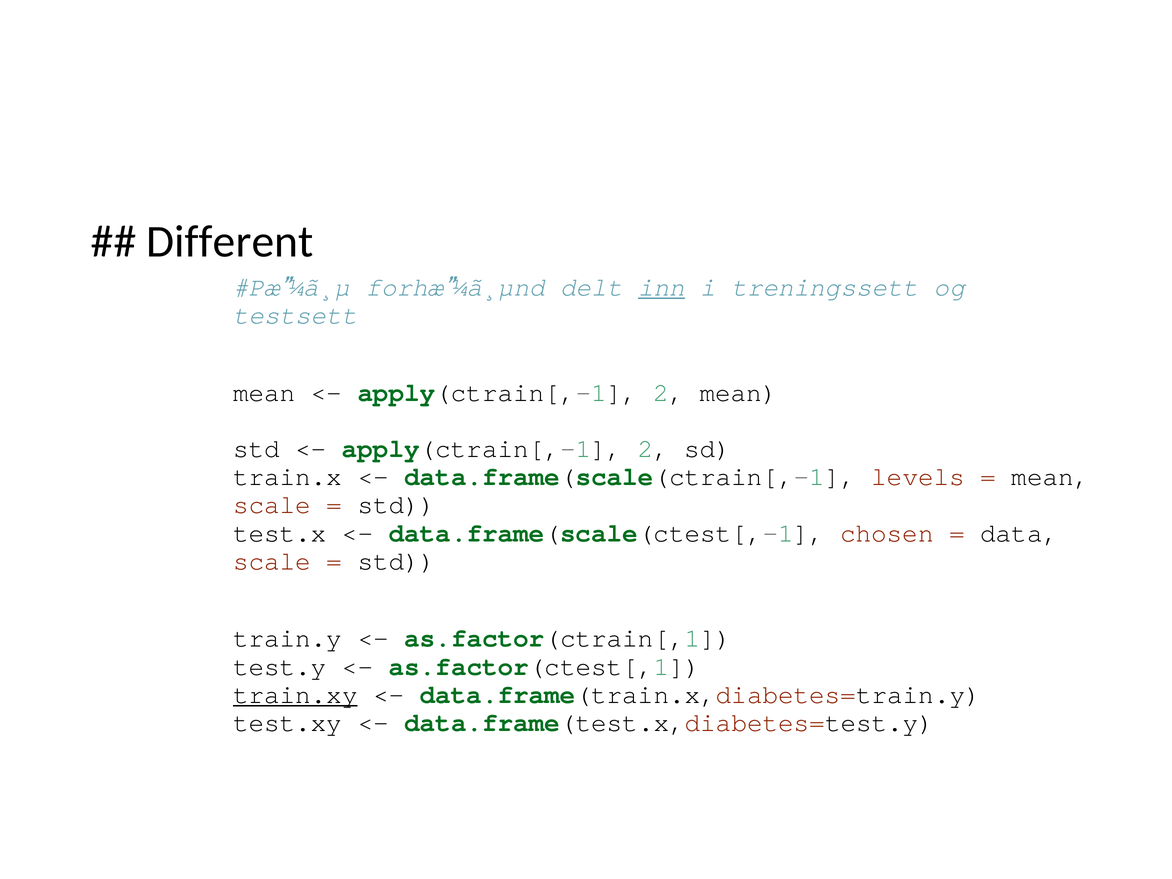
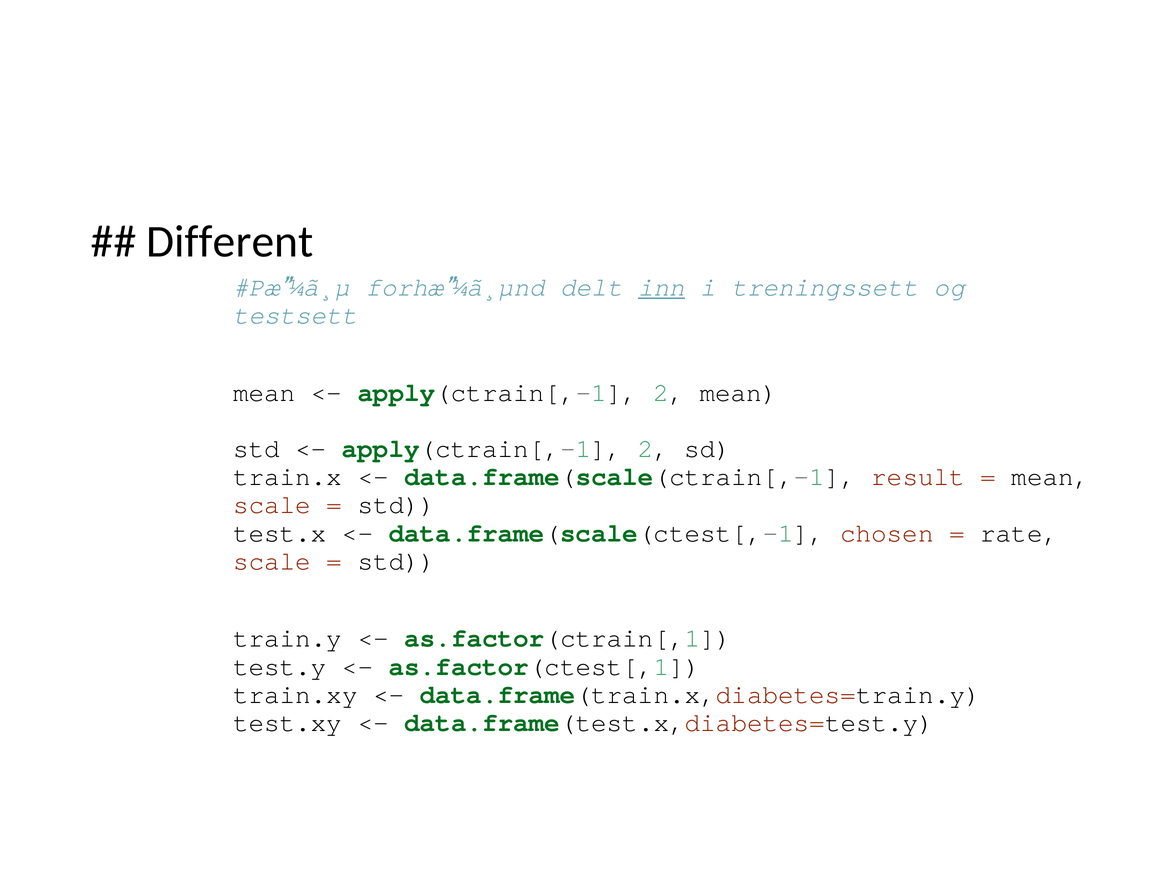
levels: levels -> result (918, 477)
data: data -> rate (1019, 533)
train.xy underline: present -> none (295, 695)
